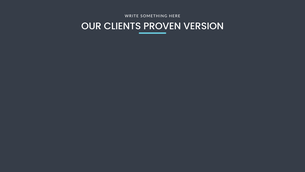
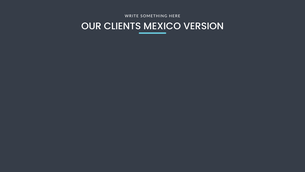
PROVEN: PROVEN -> MEXICO (162, 26)
